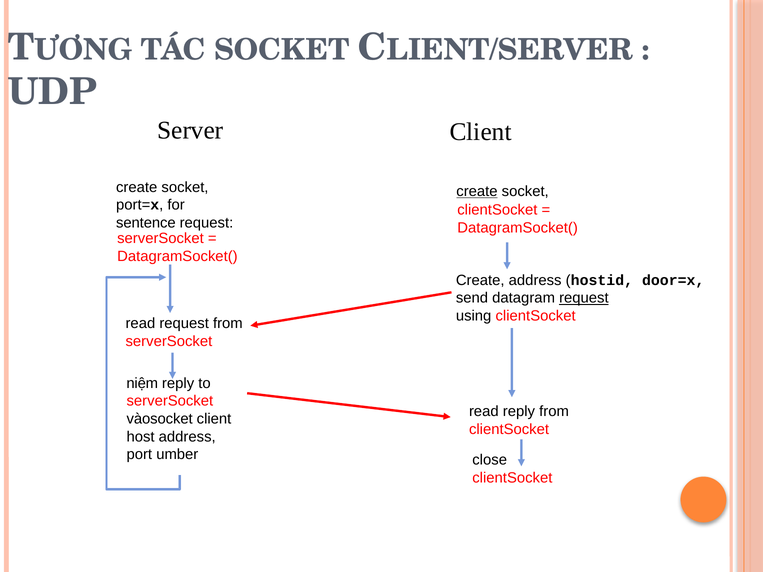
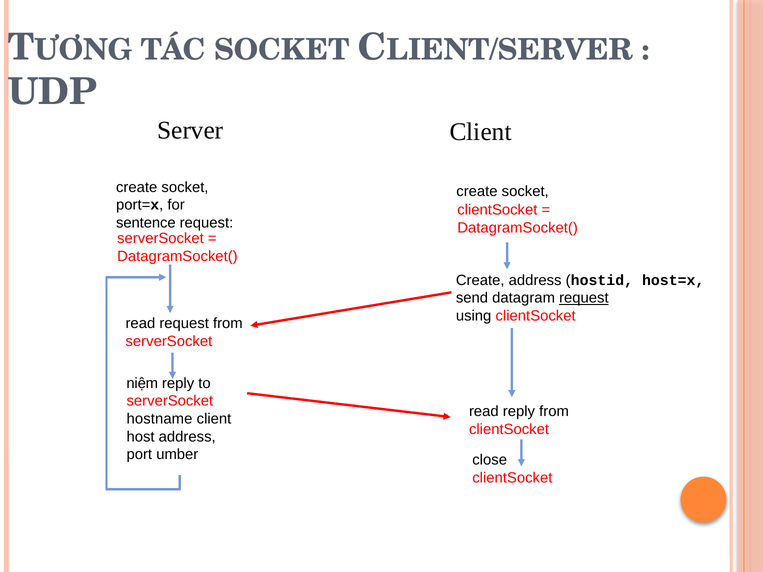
create underline: present -> none (477, 191)
door=x: door=x -> host=x (673, 280)
vàosocket: vàosocket -> hostname (160, 419)
